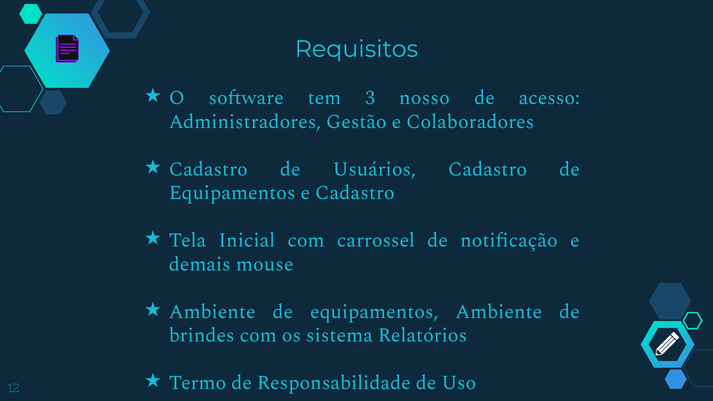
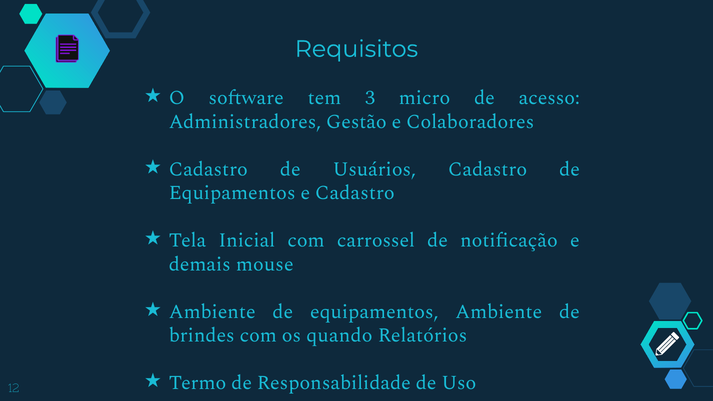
nosso: nosso -> micro (425, 98)
sistema: sistema -> quando (339, 335)
